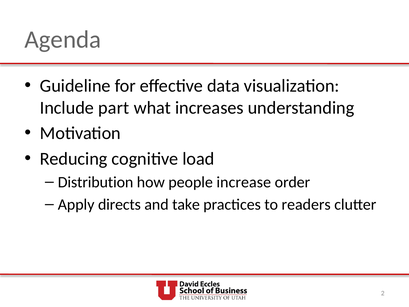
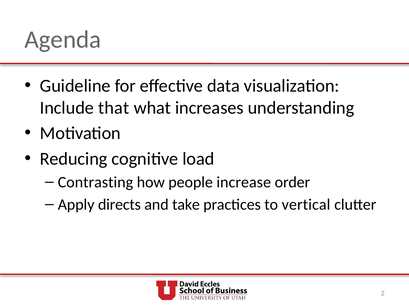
part: part -> that (114, 108)
Distribution: Distribution -> Contrasting (95, 182)
readers: readers -> vertical (306, 204)
